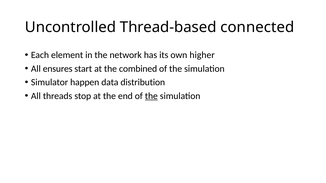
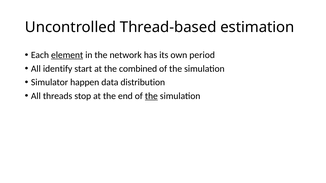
connected: connected -> estimation (257, 27)
element underline: none -> present (67, 55)
higher: higher -> period (202, 55)
ensures: ensures -> identify (58, 69)
